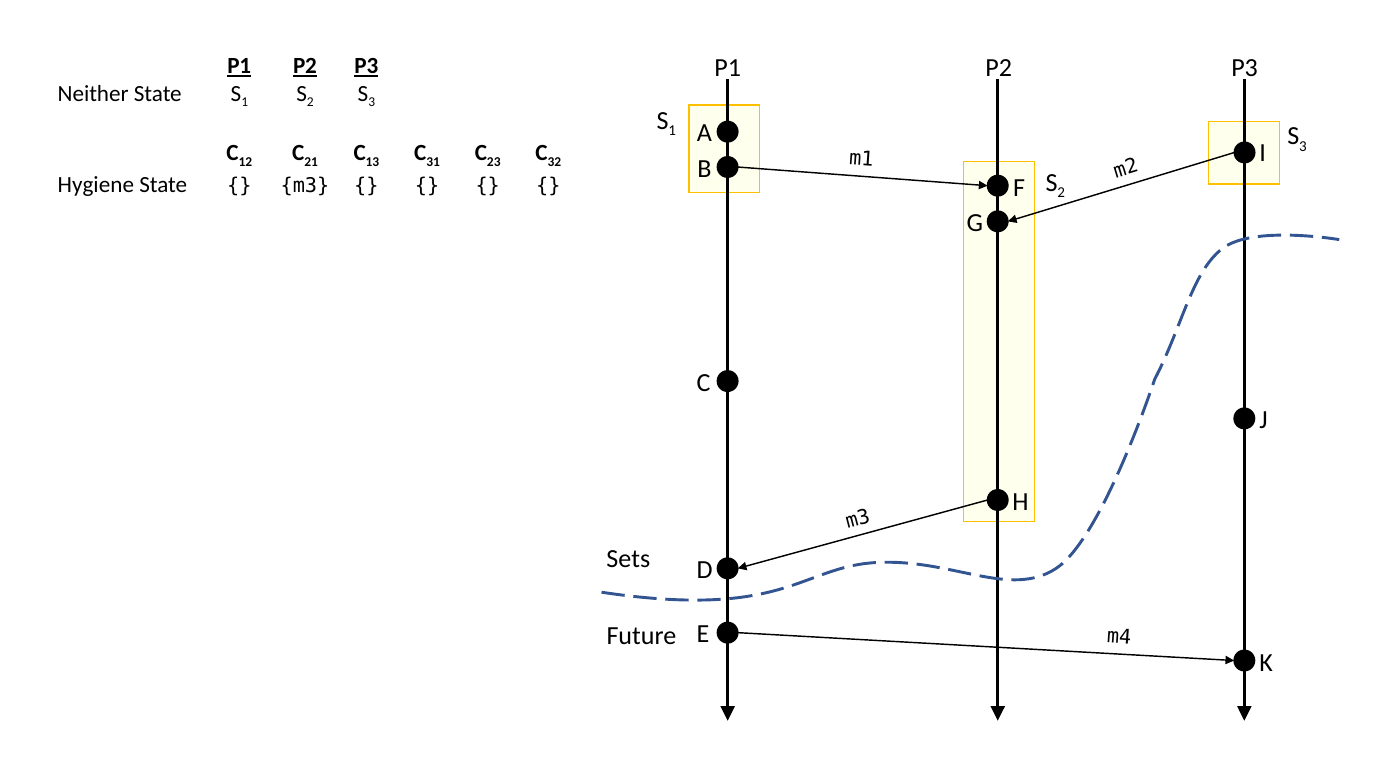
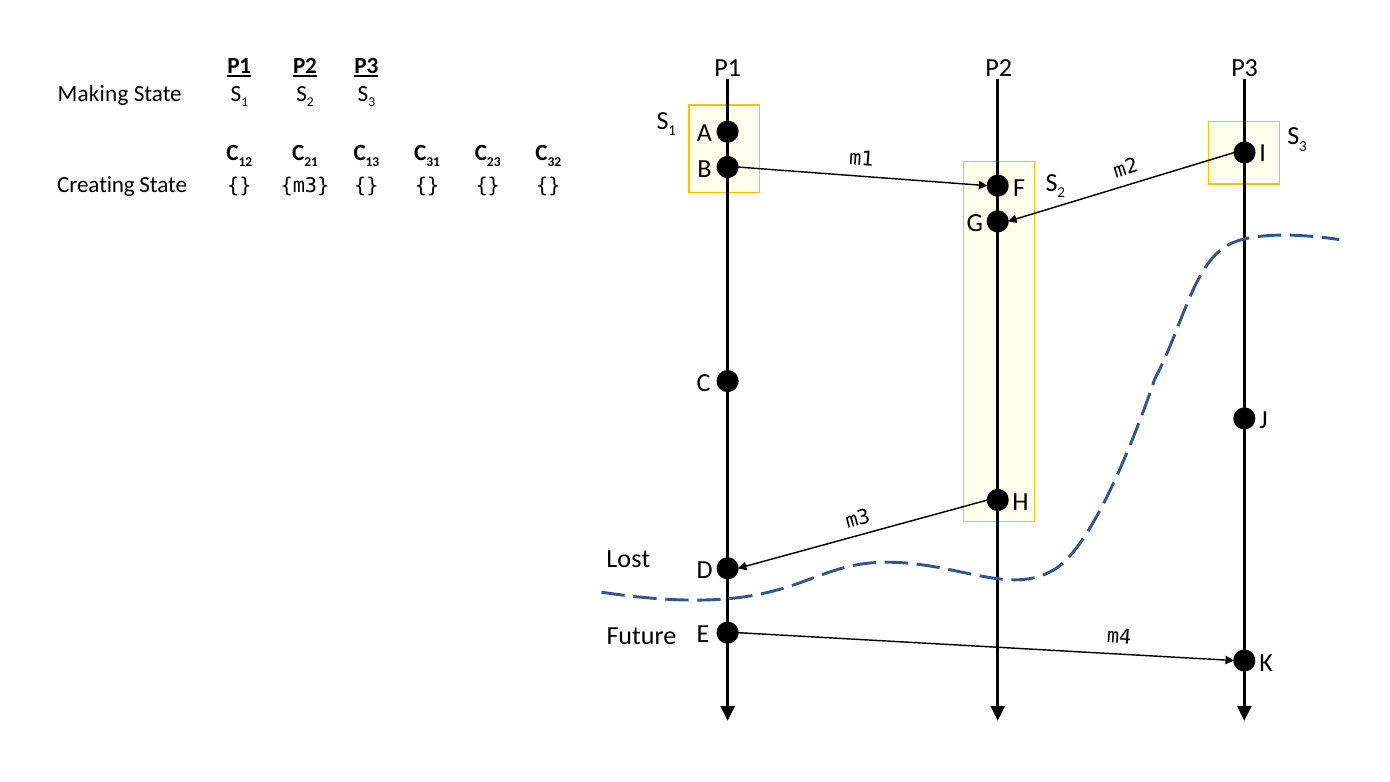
Neither: Neither -> Making (93, 93)
Hygiene: Hygiene -> Creating (96, 184)
Sets: Sets -> Lost (628, 559)
